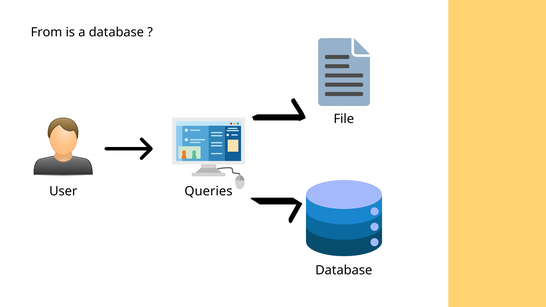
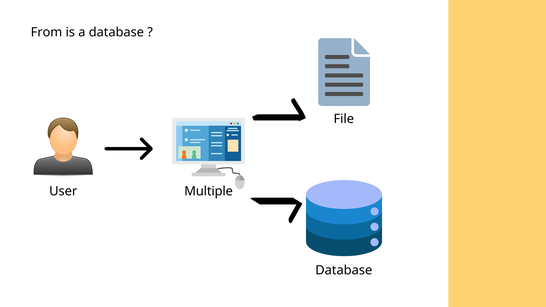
Queries: Queries -> Multiple (209, 191)
